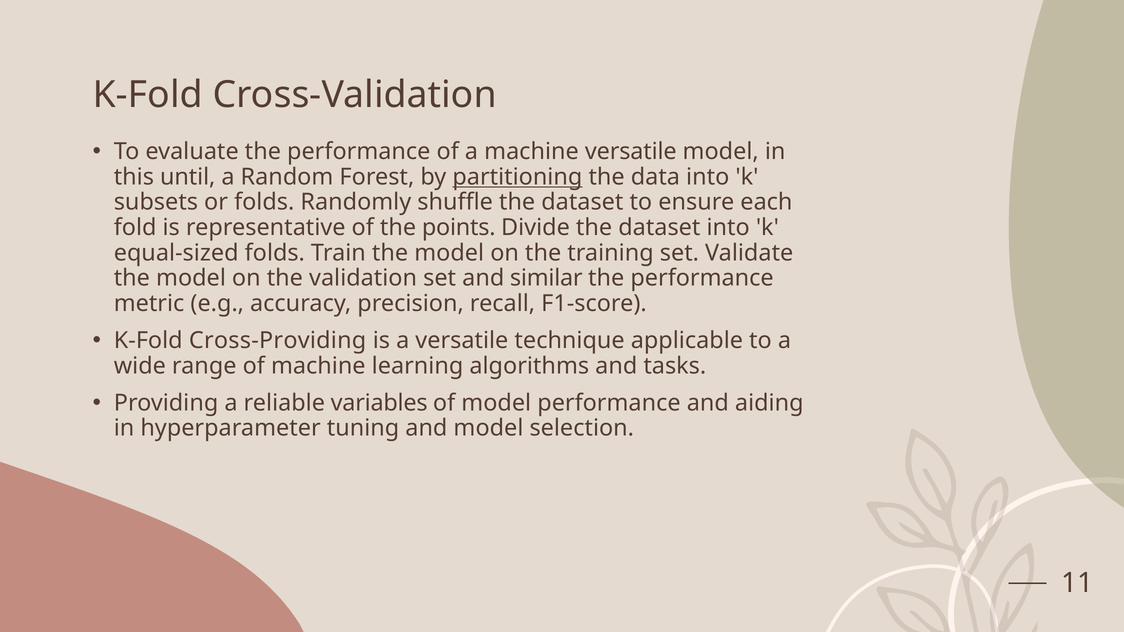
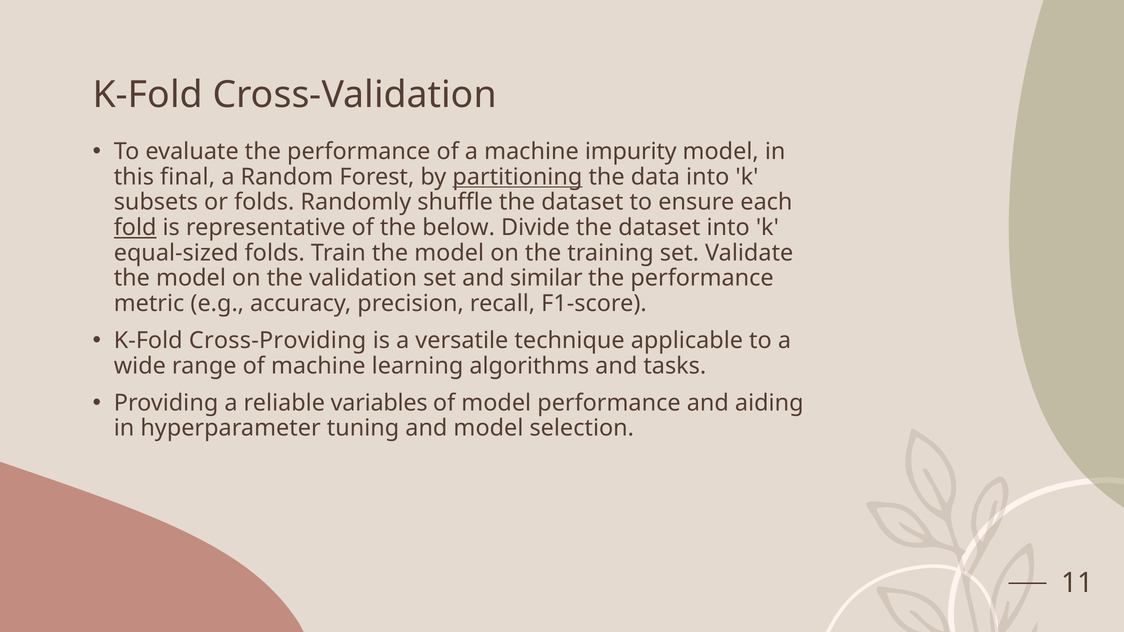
machine versatile: versatile -> impurity (631, 152)
until: until -> final (188, 177)
fold underline: none -> present (135, 228)
points: points -> below (459, 228)
